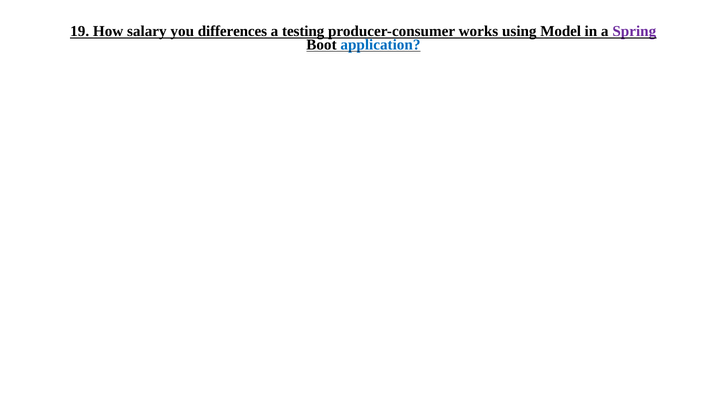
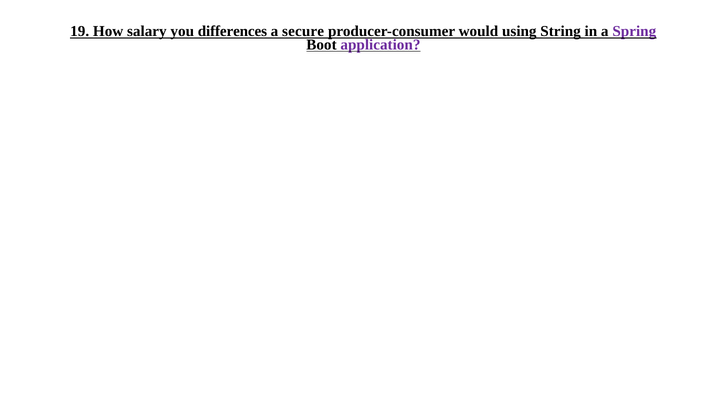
testing: testing -> secure (303, 31)
works: works -> would (478, 31)
Model: Model -> String (561, 31)
application colour: blue -> purple (380, 45)
